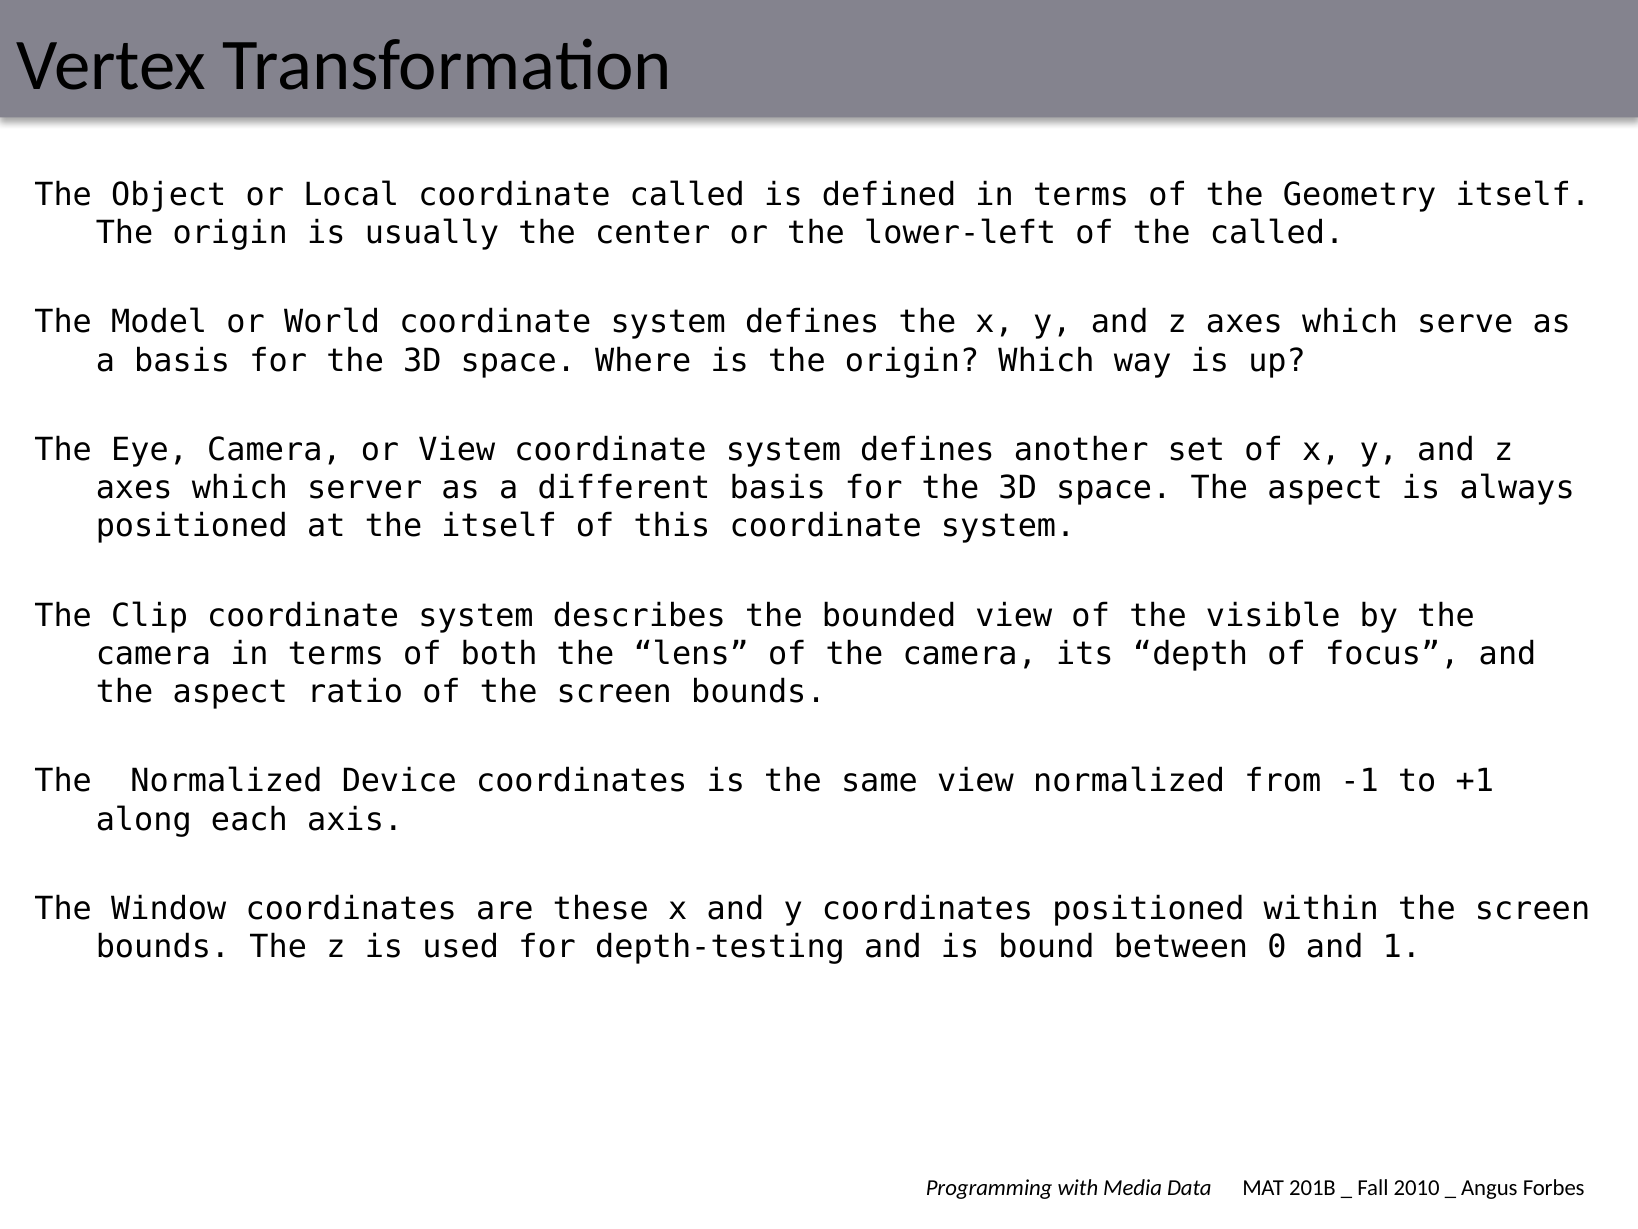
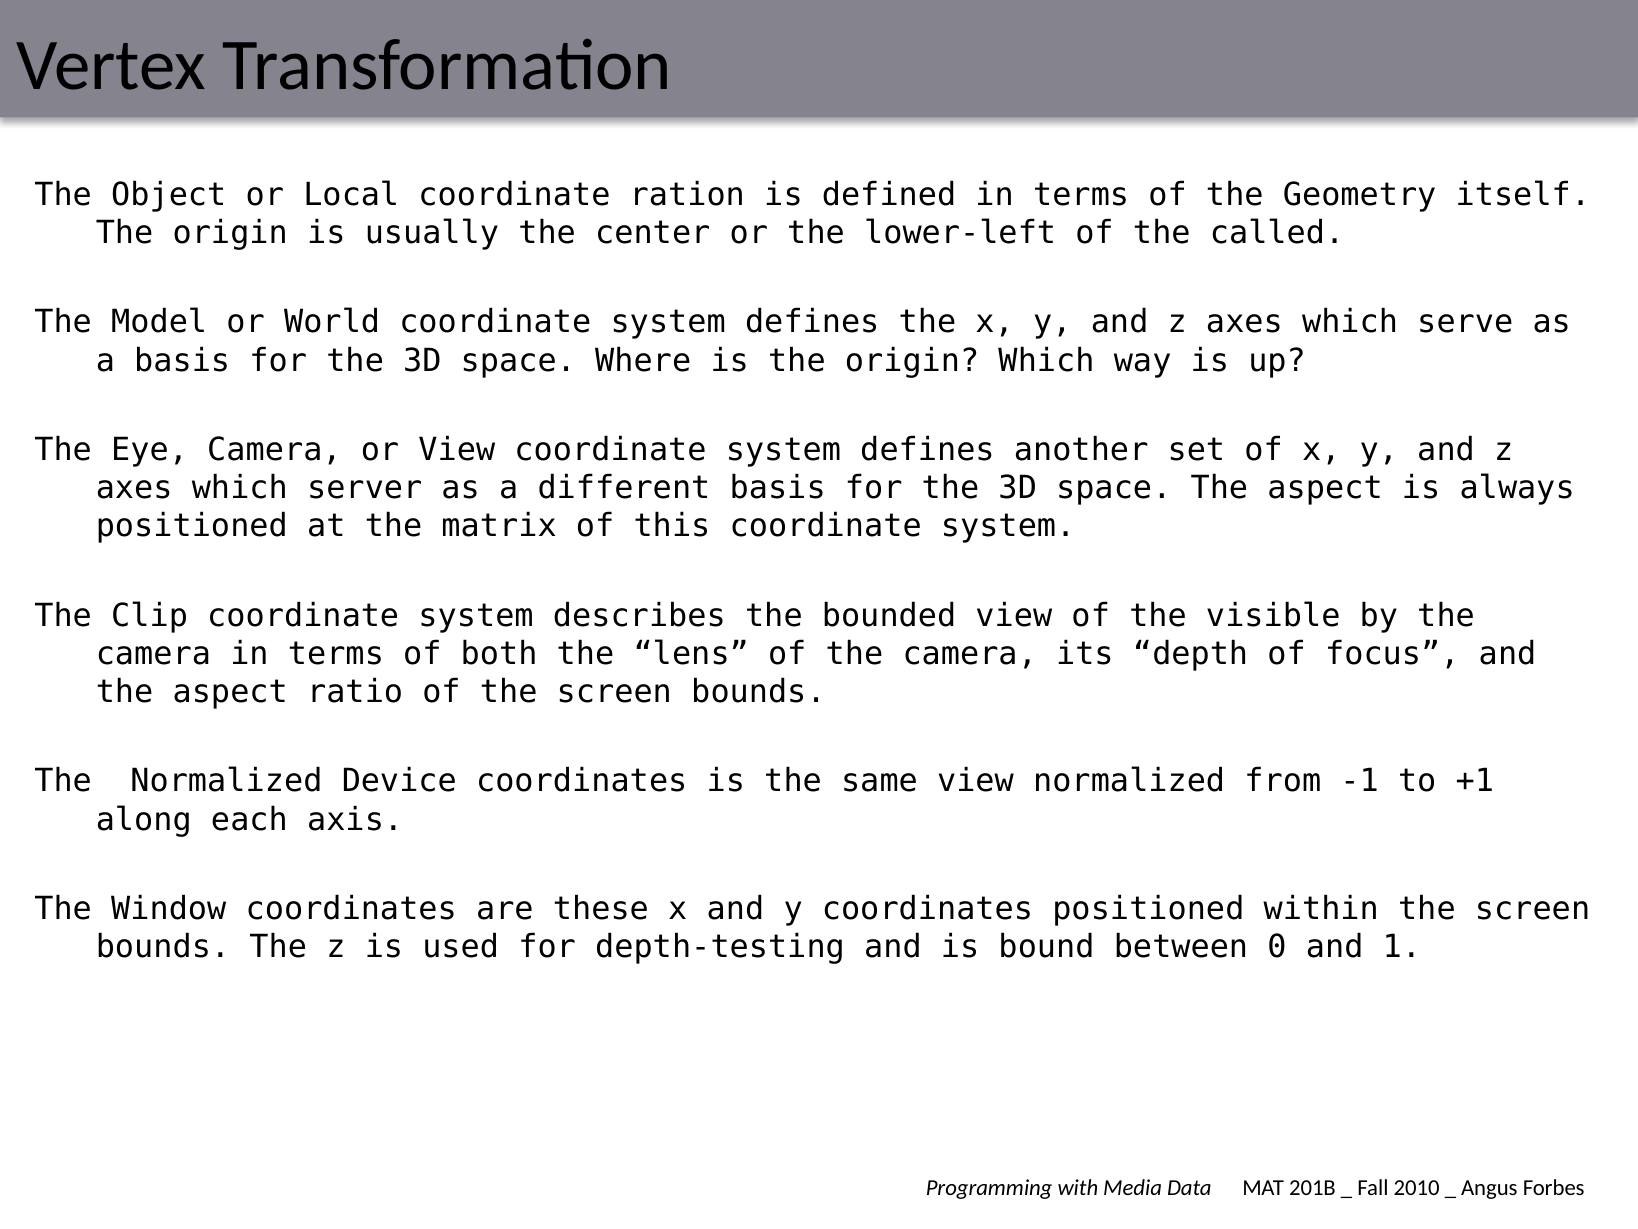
coordinate called: called -> ration (687, 195)
the itself: itself -> matrix (499, 526)
